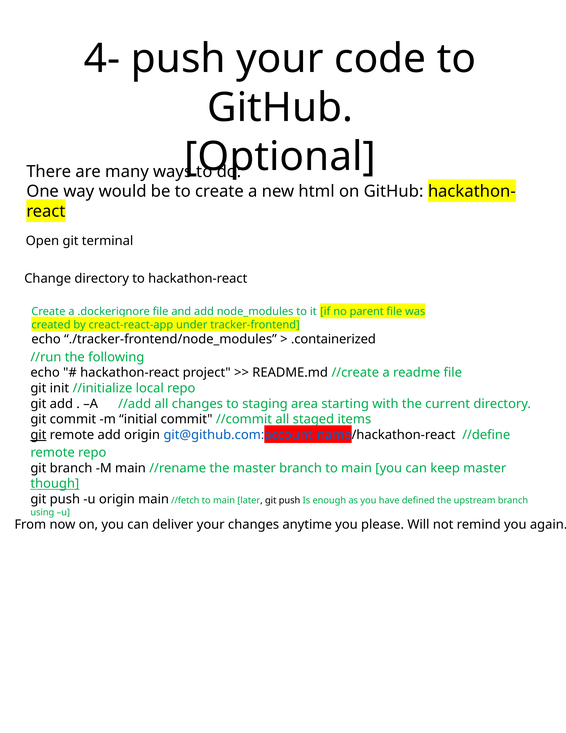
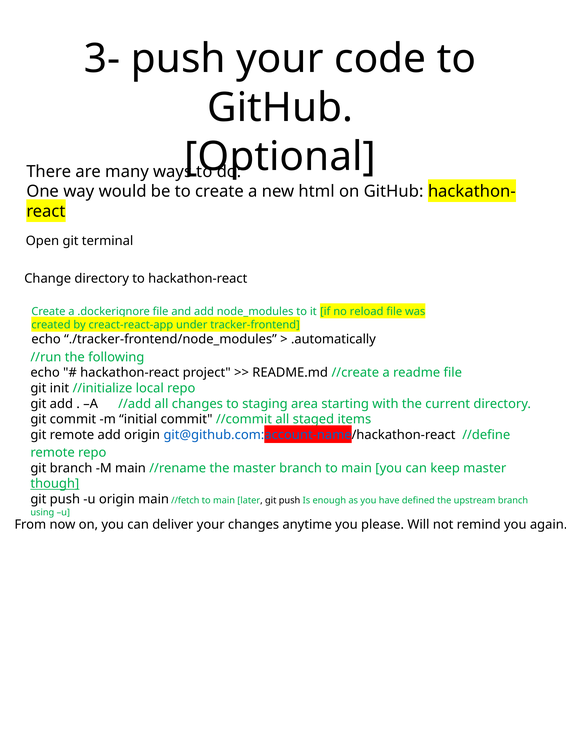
4-: 4- -> 3- (102, 59)
parent: parent -> reload (367, 311)
.containerized: .containerized -> .automatically (333, 339)
git underline: present -> none (38, 435)
